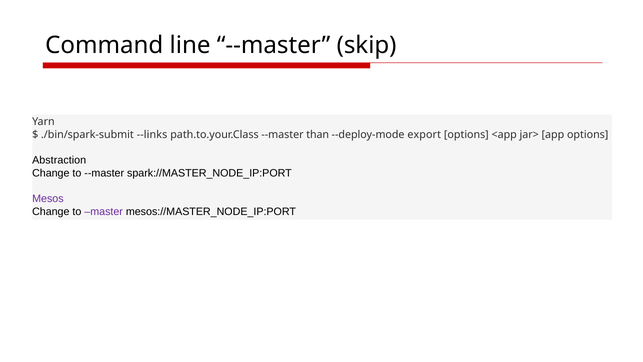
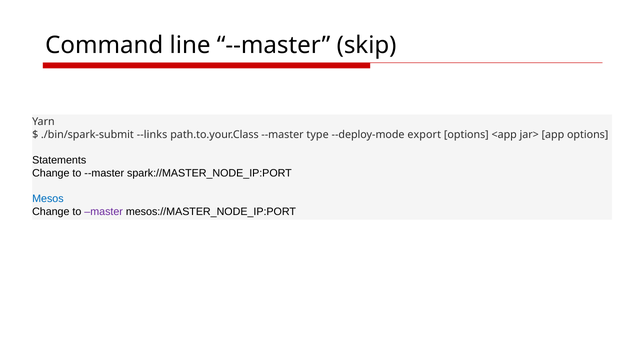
than: than -> type (318, 134)
Abstraction: Abstraction -> Statements (59, 160)
Mesos colour: purple -> blue (48, 199)
